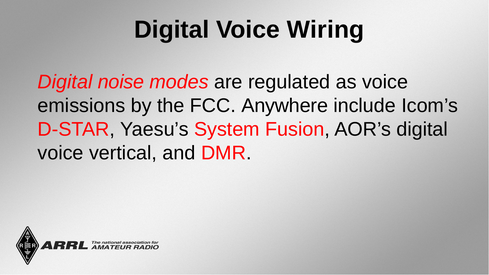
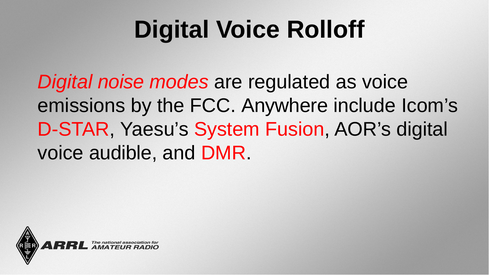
Wiring: Wiring -> Rolloff (326, 30)
vertical: vertical -> audible (123, 153)
